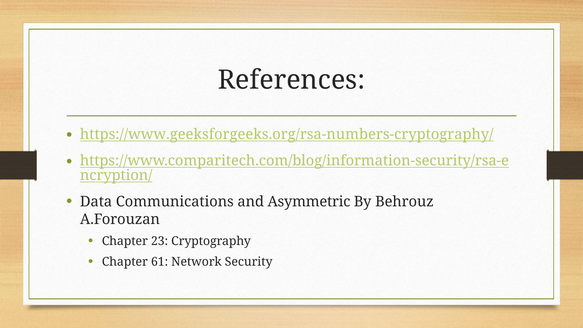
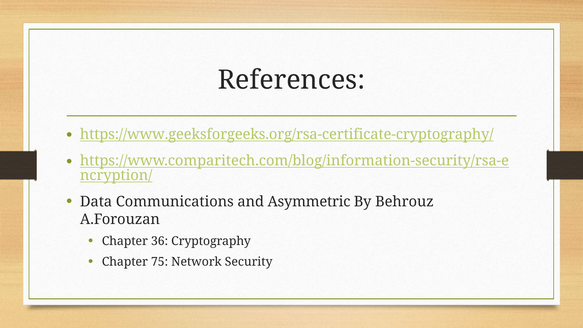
https://www.geeksforgeeks.org/rsa-numbers-cryptography/: https://www.geeksforgeeks.org/rsa-numbers-cryptography/ -> https://www.geeksforgeeks.org/rsa-certificate-cryptography/ (287, 134)
23: 23 -> 36 (160, 241)
61: 61 -> 75 (160, 262)
